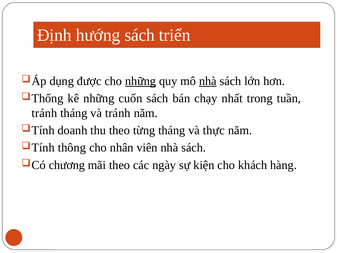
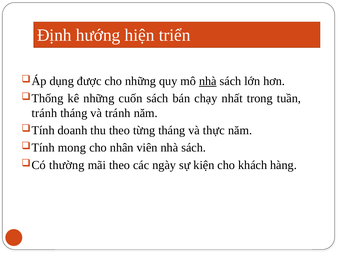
hướng sách: sách -> hiện (140, 35)
những underline: present -> none (141, 81)
thông: thông -> mong (72, 148)
chương: chương -> thường (67, 165)
